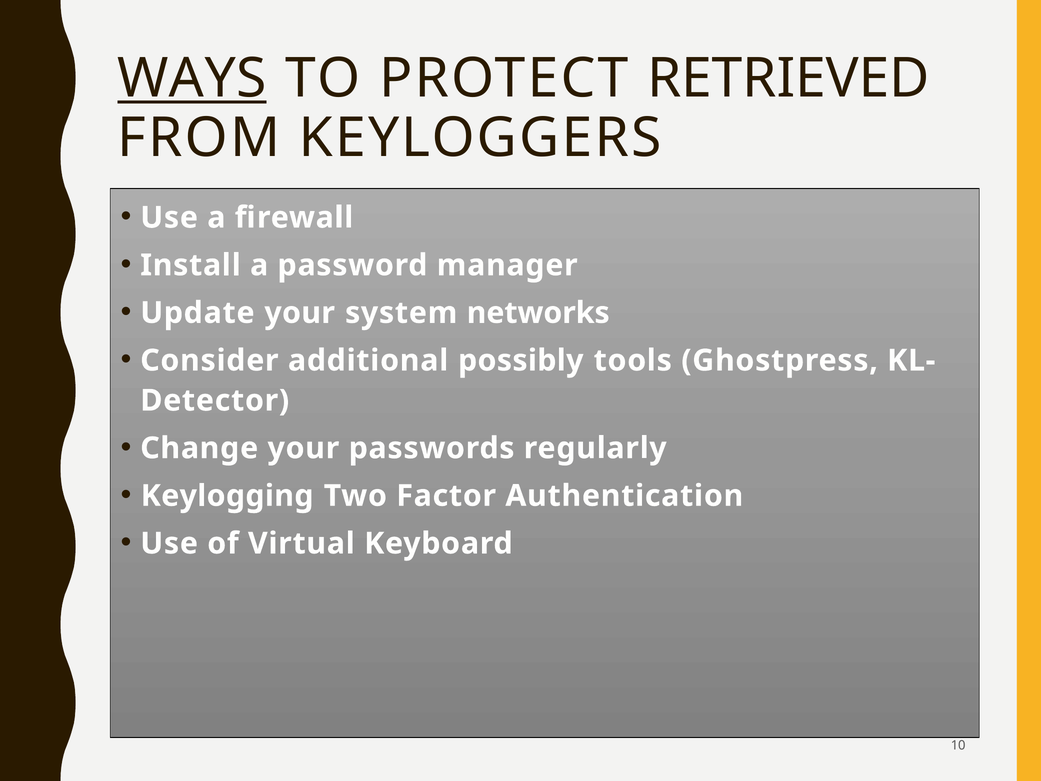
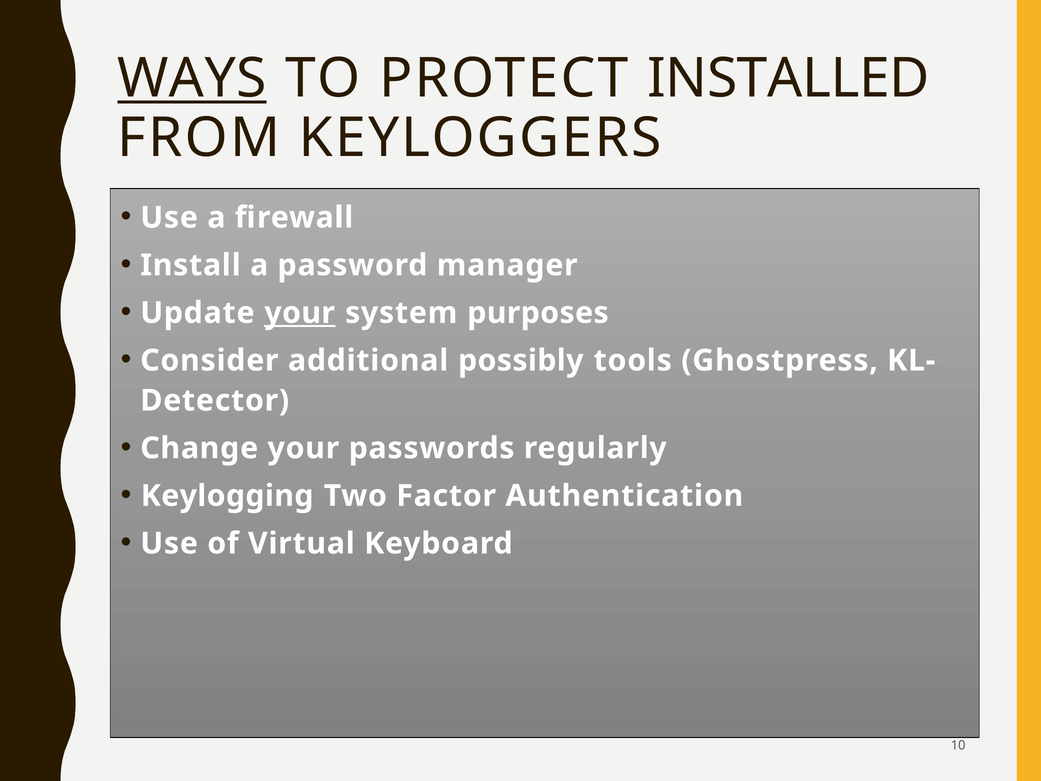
RETRIEVED: RETRIEVED -> INSTALLED (788, 78)
your underline: none -> present (300, 313)
networks: networks -> purposes (538, 313)
